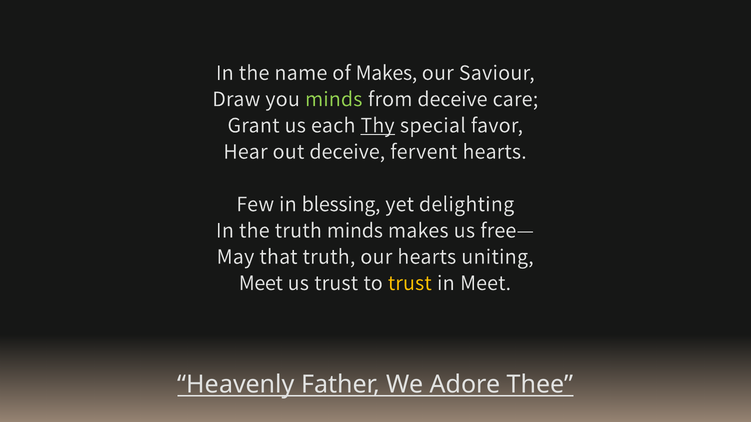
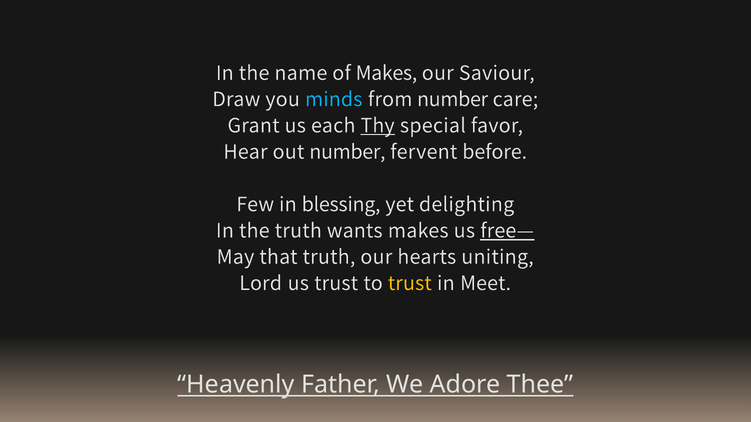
minds colour: light green -> light blue (334, 99)
from deceive: deceive -> number (453, 99)
out deceive: deceive -> number (347, 152)
fervent hearts: hearts -> before (495, 152)
truth minds: minds -> wants (355, 230)
free— underline: none -> present (507, 230)
Meet: Meet -> Lord (261, 283)
